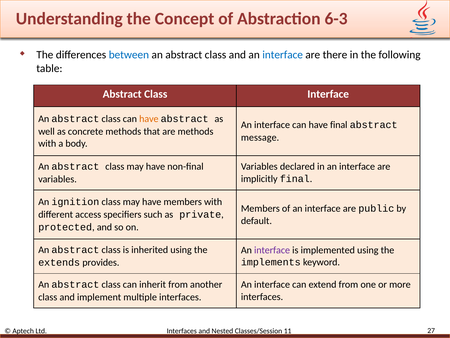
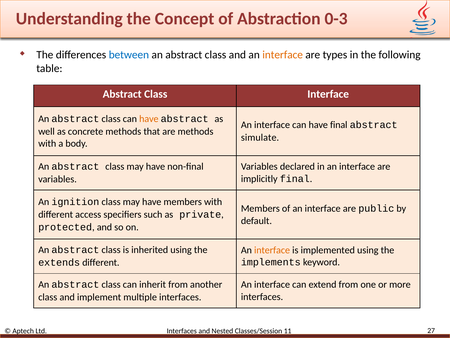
6-3: 6-3 -> 0-3 (336, 19)
interface colour: blue -> orange (283, 55)
there: there -> types (335, 55)
message: message -> simulate (260, 137)
interface colour: purple -> orange (272, 250)
extends provides: provides -> different (101, 262)
